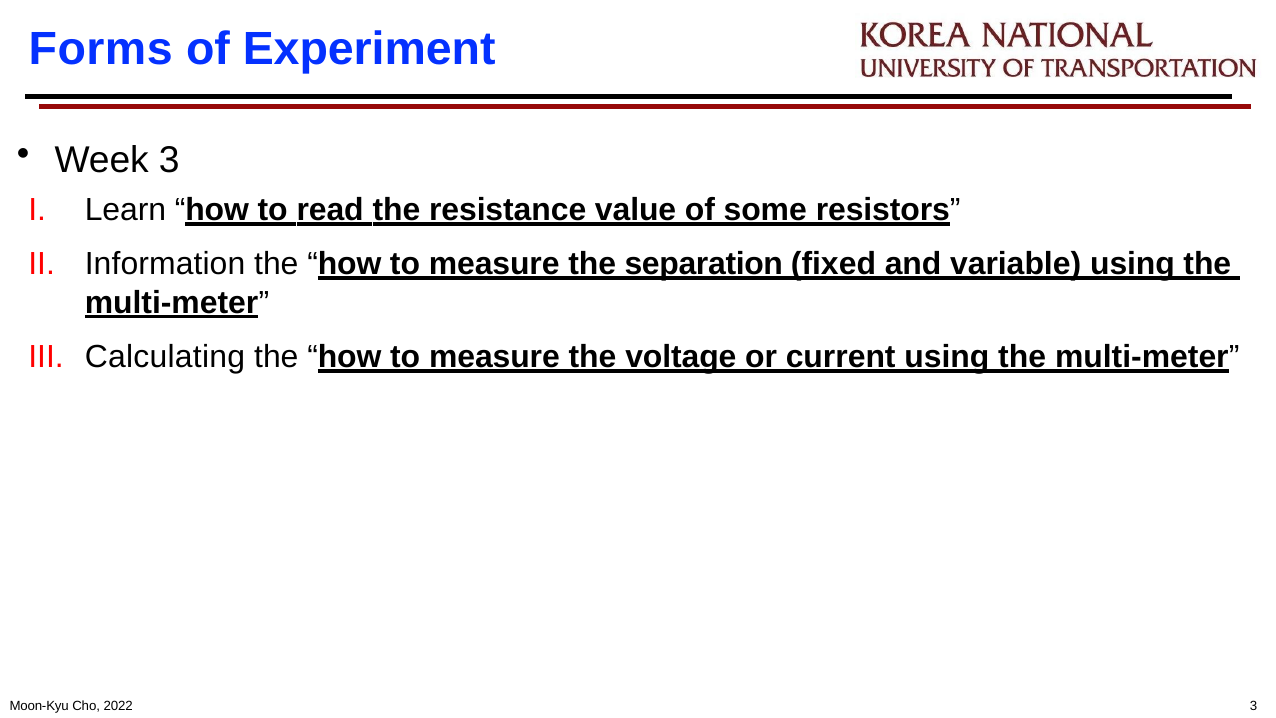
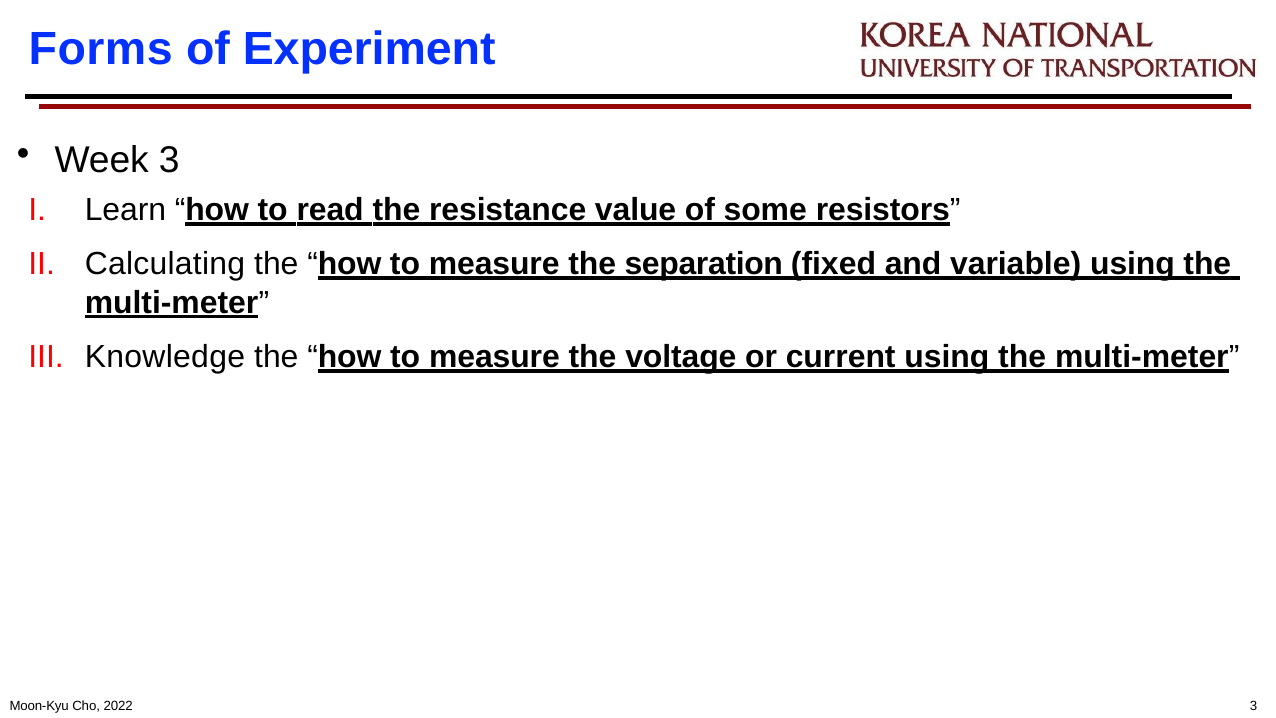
Information: Information -> Calculating (165, 264)
Calculating: Calculating -> Knowledge (165, 357)
